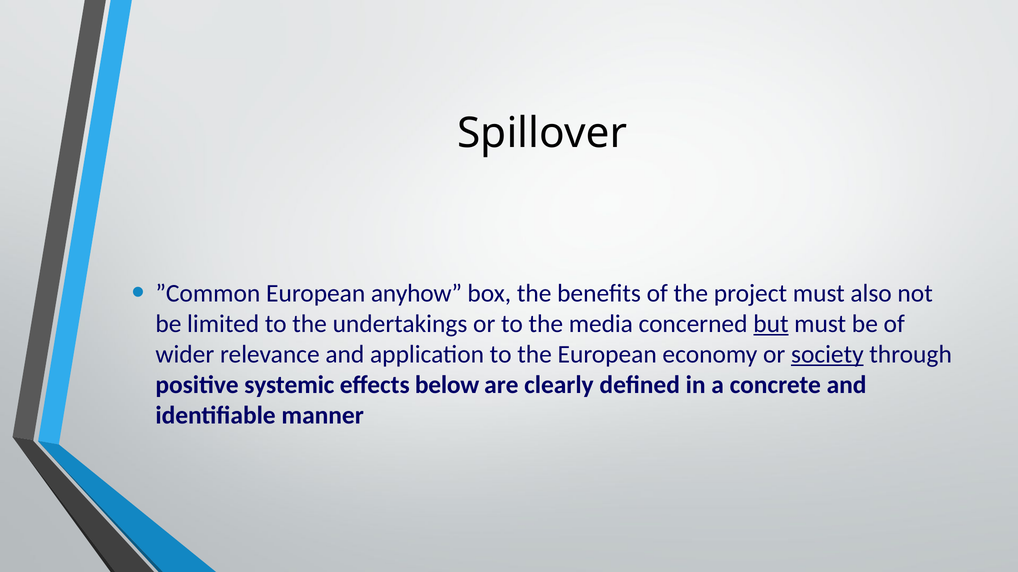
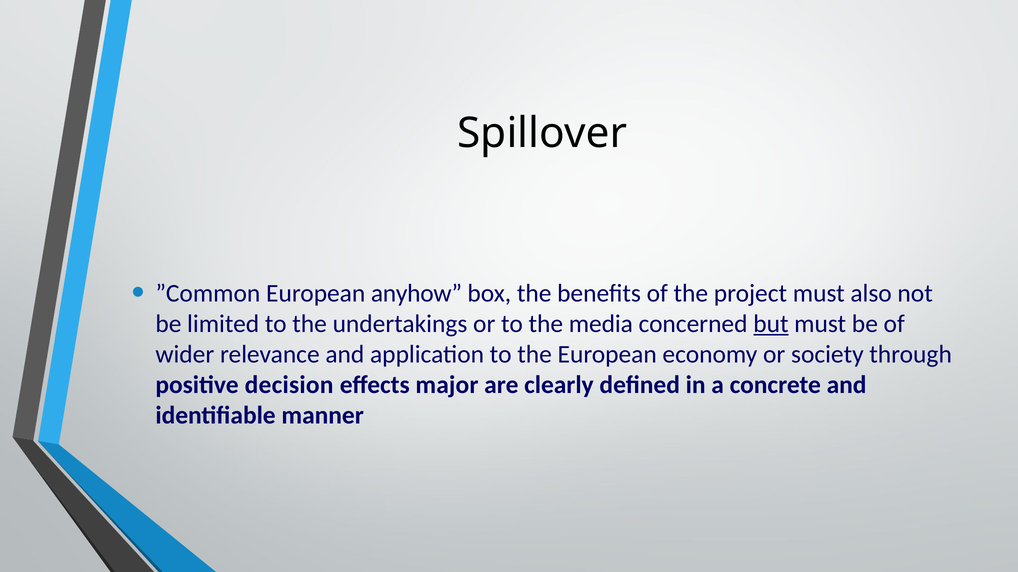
society underline: present -> none (827, 355)
systemic: systemic -> decision (289, 385)
below: below -> major (447, 385)
